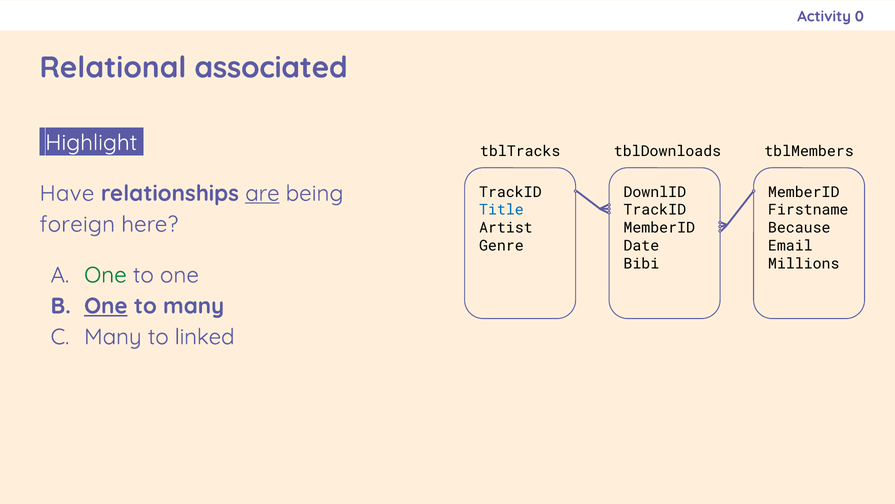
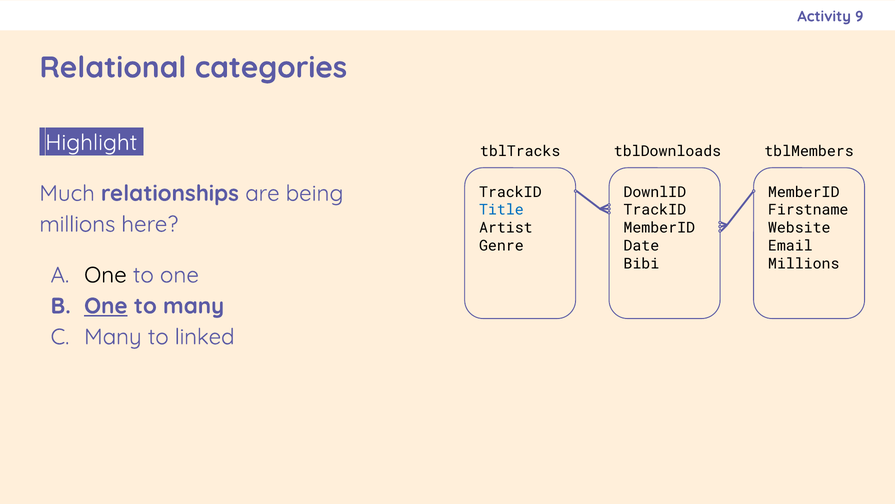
0: 0 -> 9 (859, 16)
associated: associated -> categories (271, 68)
Have: Have -> Much (67, 193)
are underline: present -> none (262, 193)
foreign: foreign -> millions (77, 224)
Because: Because -> Website (799, 228)
One colour: green -> black (105, 275)
